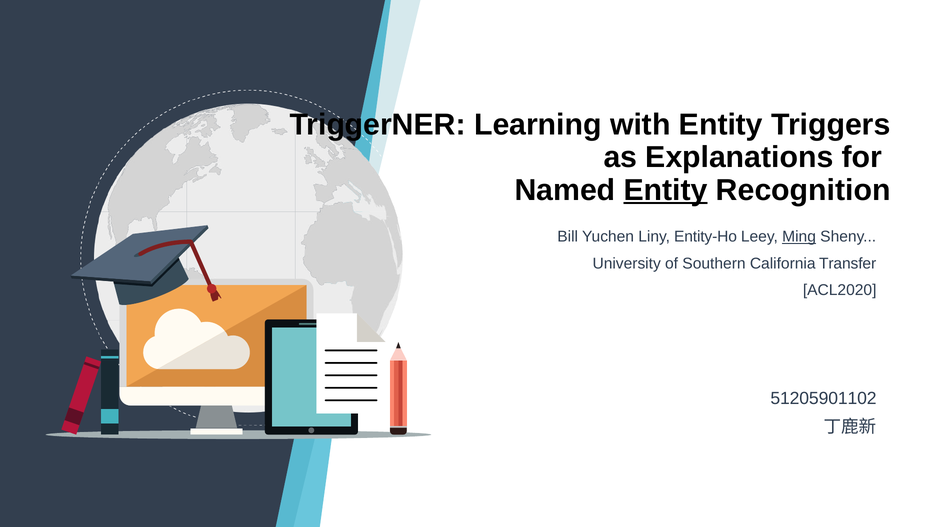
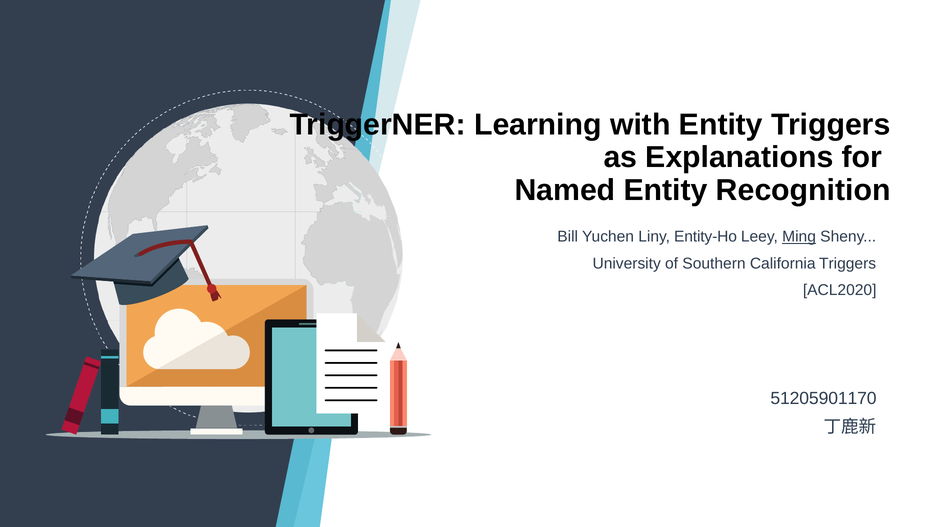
Entity underline: present -> none (666, 190)
California Transfer: Transfer -> Triggers (848, 263)
51205901102: 51205901102 -> 51205901170 (824, 398)
